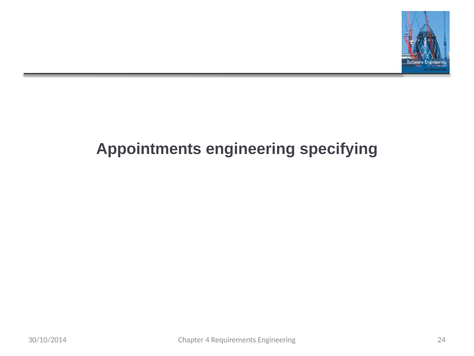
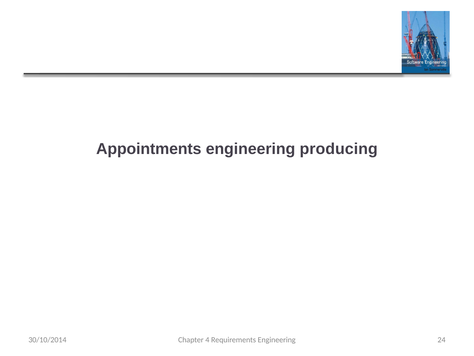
specifying: specifying -> producing (339, 149)
